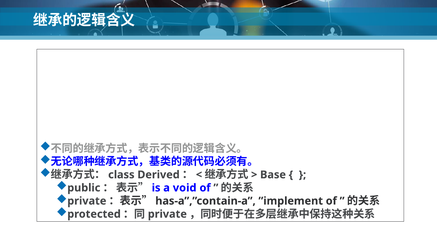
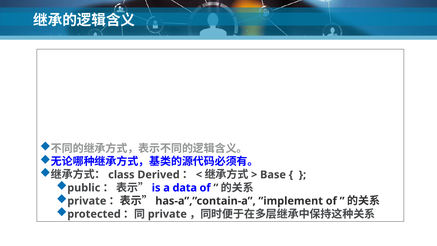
void: void -> data (185, 188)
